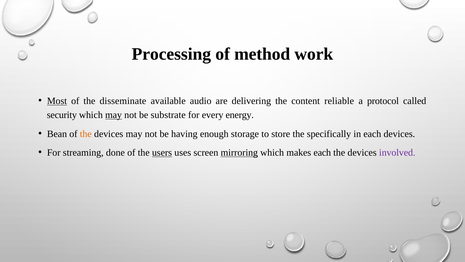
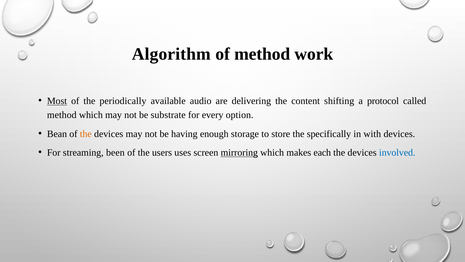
Processing: Processing -> Algorithm (171, 54)
disseminate: disseminate -> periodically (123, 101)
reliable: reliable -> shifting (339, 101)
security: security -> method (62, 115)
may underline: present -> none (114, 115)
energy: energy -> option (240, 115)
in each: each -> with (372, 134)
done: done -> been (115, 152)
users underline: present -> none (162, 152)
involved colour: purple -> blue (397, 152)
